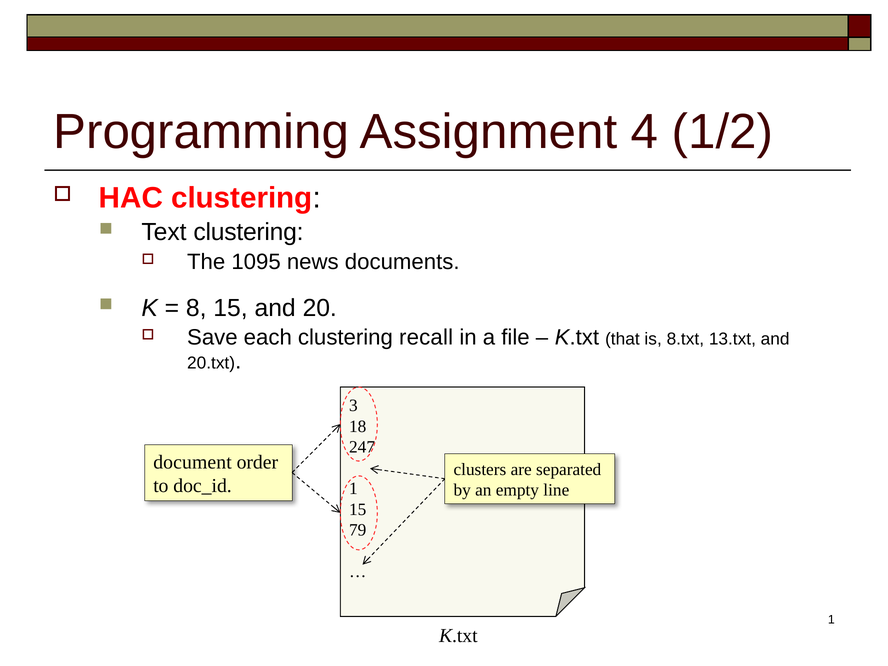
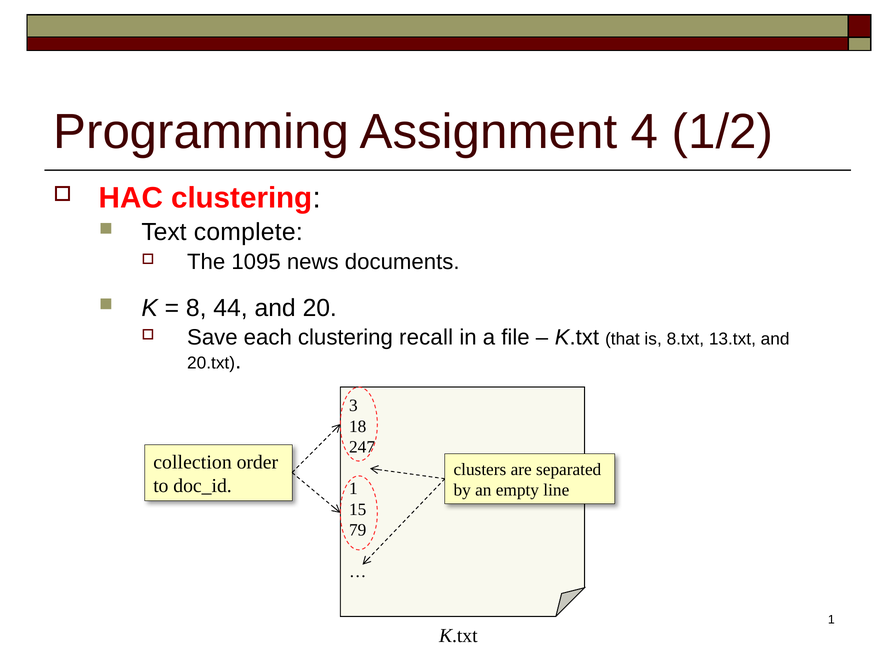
Text clustering: clustering -> complete (248, 232)
8 15: 15 -> 44 (231, 308)
document: document -> collection (193, 462)
